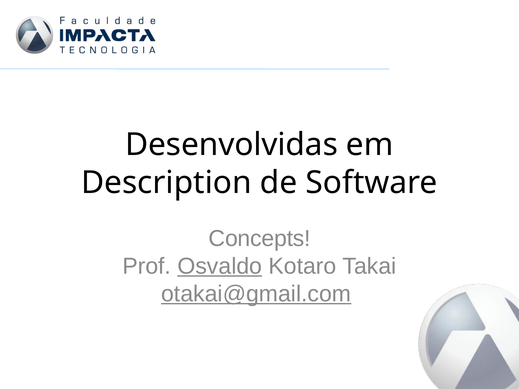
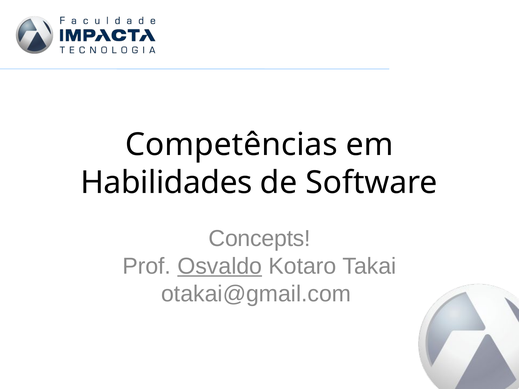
Desenvolvidas: Desenvolvidas -> Competências (231, 145)
Description: Description -> Habilidades (167, 183)
otakai@gmail.com underline: present -> none (256, 294)
